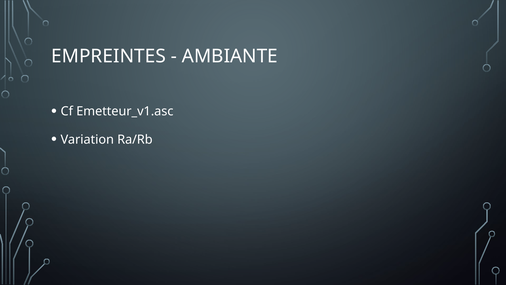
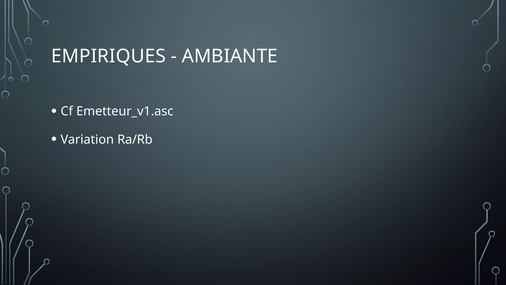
EMPREINTES: EMPREINTES -> EMPIRIQUES (109, 56)
